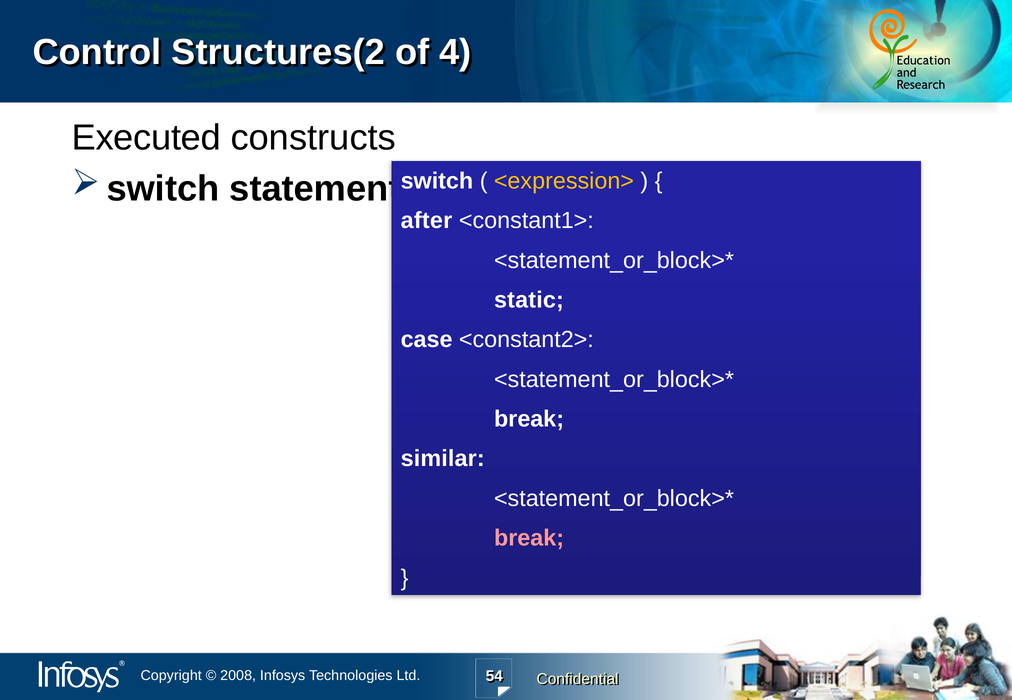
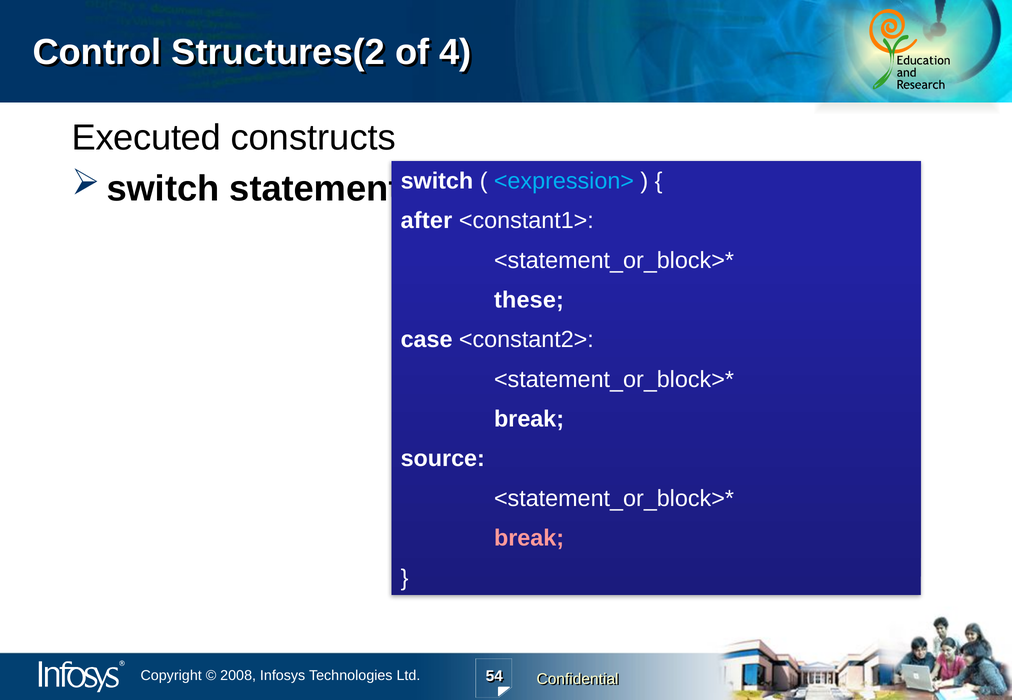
<expression> colour: yellow -> light blue (564, 181)
static: static -> these (529, 300)
similar: similar -> source (443, 459)
